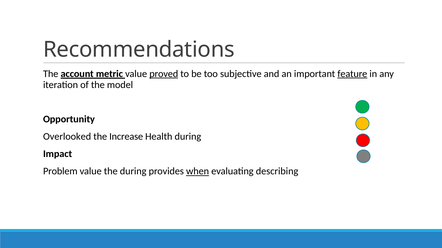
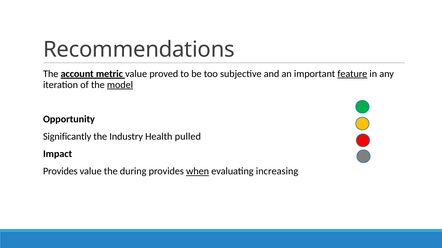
proved underline: present -> none (164, 74)
model underline: none -> present (120, 85)
Overlooked: Overlooked -> Significantly (67, 137)
Increase: Increase -> Industry (126, 137)
Health during: during -> pulled (188, 137)
Problem: Problem -> Provides (60, 172)
describing: describing -> increasing (277, 172)
